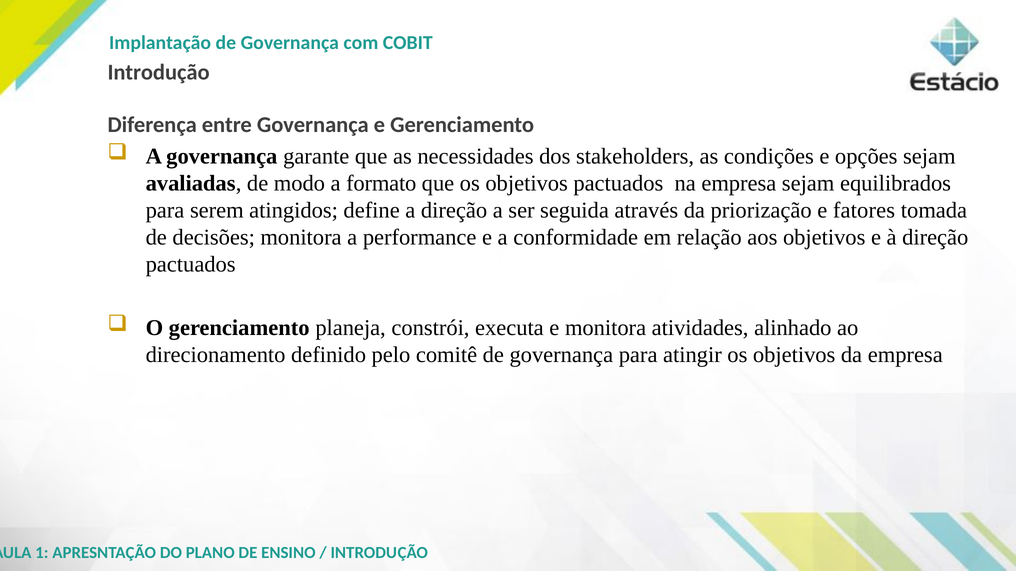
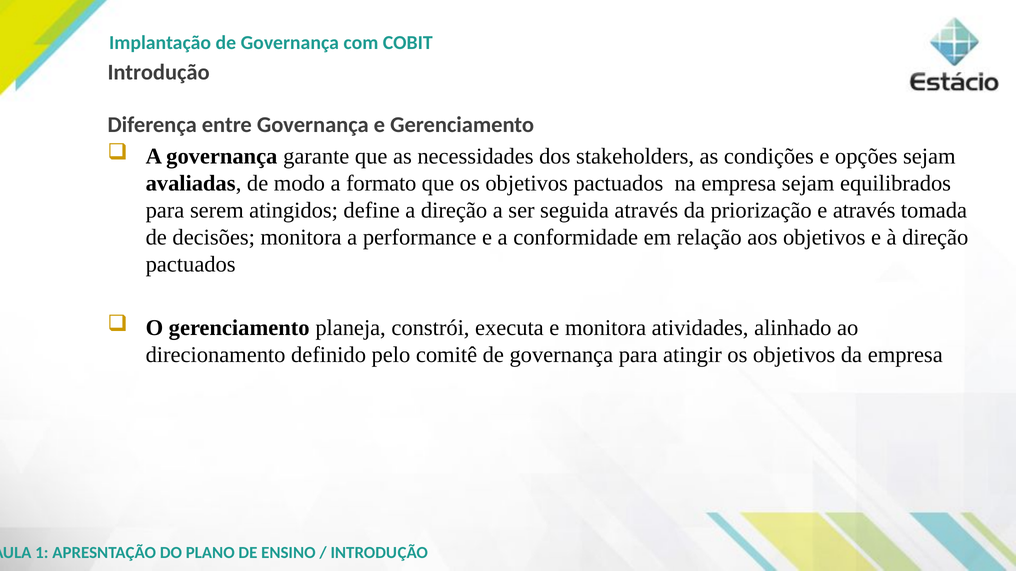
e fatores: fatores -> através (864, 211)
